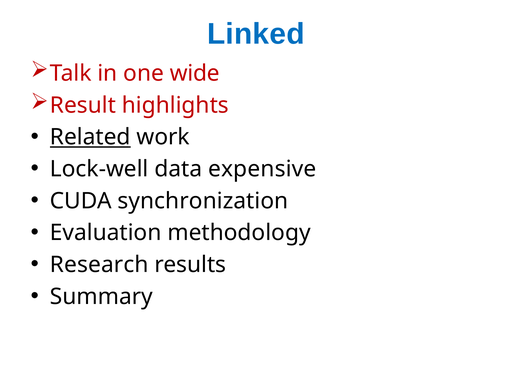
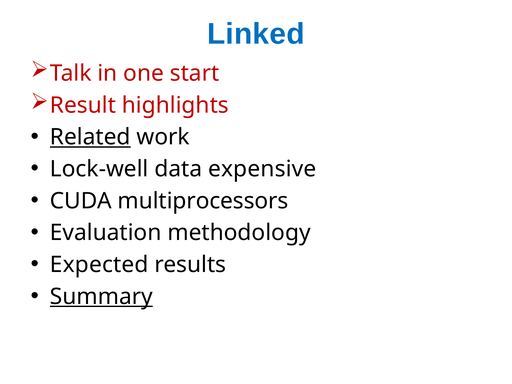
wide: wide -> start (195, 73)
synchronization: synchronization -> multiprocessors (203, 201)
Research: Research -> Expected (99, 265)
Summary underline: none -> present (101, 297)
